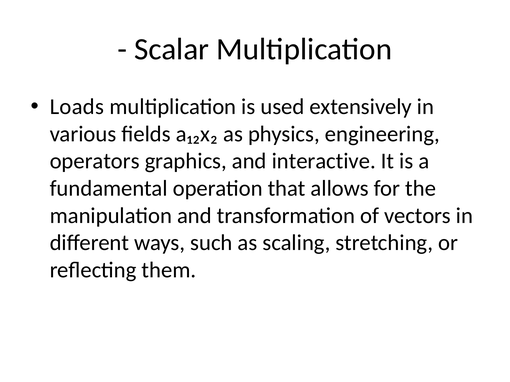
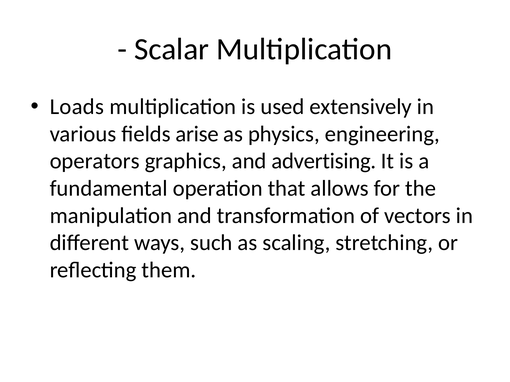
a₁₂x₂: a₁₂x₂ -> arise (197, 134)
interactive: interactive -> advertising (324, 161)
